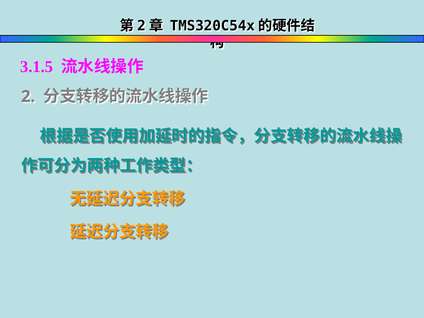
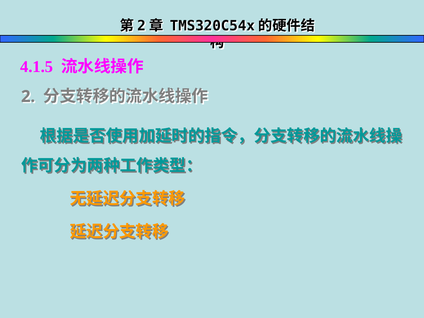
3.1.5: 3.1.5 -> 4.1.5 (37, 67)
